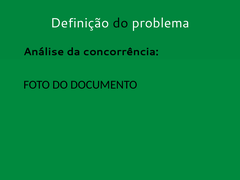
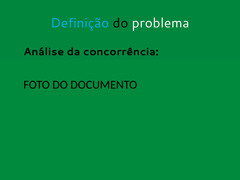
Definição colour: white -> light blue (80, 23)
